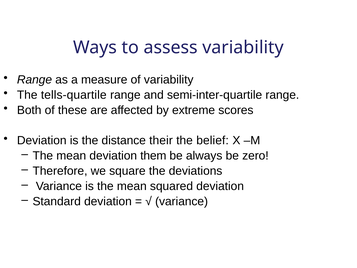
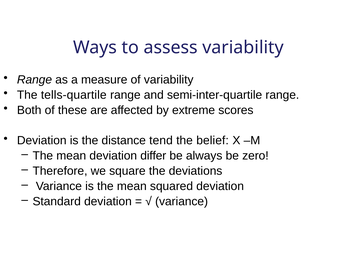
their: their -> tend (161, 140)
them: them -> differ (153, 156)
